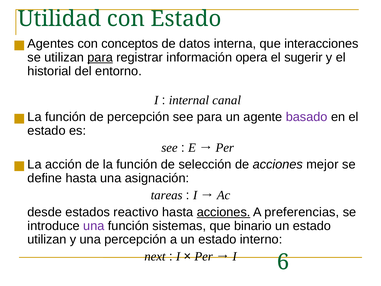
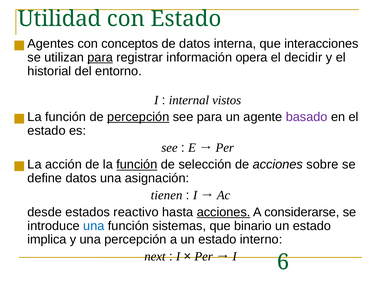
sugerir: sugerir -> decidir (303, 57)
canal: canal -> vistos (227, 100)
percepción underline: none -> present (138, 117)
función underline: none -> present (137, 164)
mejor: mejor -> sobre (322, 164)
define hasta: hasta -> datos (81, 178)
tareas: tareas -> tienen (167, 195)
preferencias: preferencias -> considerarse (302, 212)
una colour: purple -> blue (94, 226)
utilizan: utilizan -> implica (47, 239)
